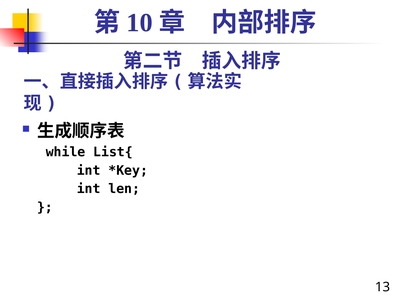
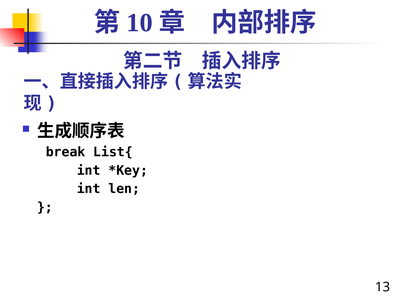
while: while -> break (66, 152)
